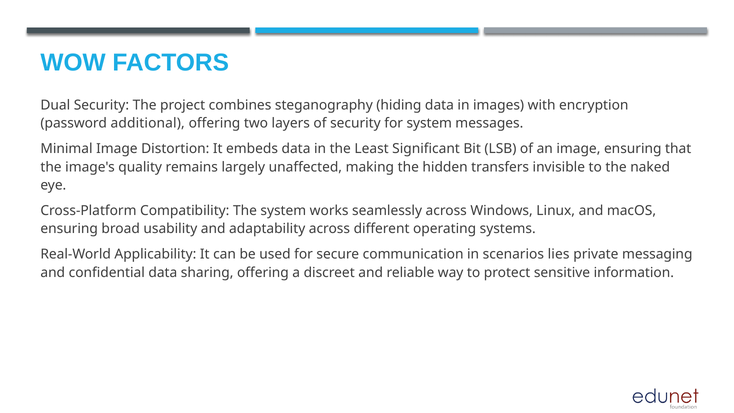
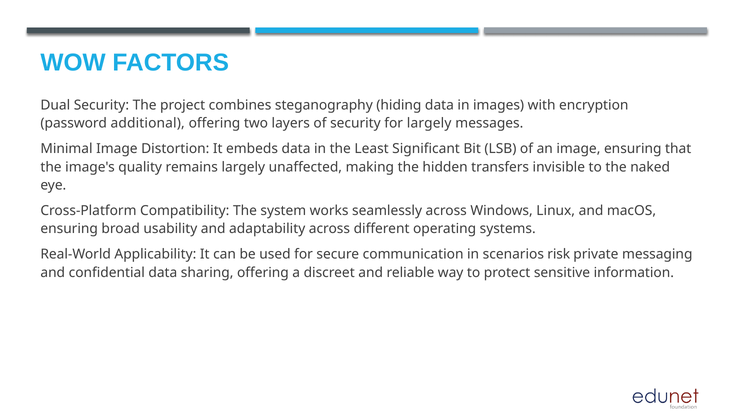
for system: system -> largely (429, 123)
lies: lies -> risk (559, 254)
